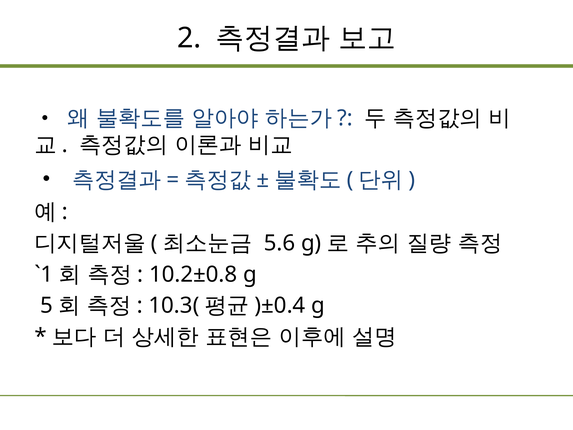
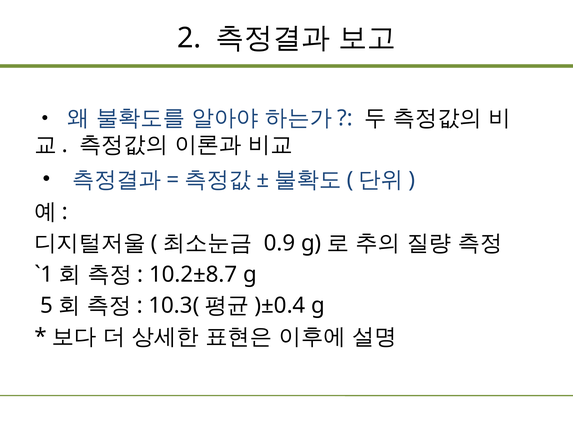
5.6: 5.6 -> 0.9 (280, 243)
10.2±0.8: 10.2±0.8 -> 10.2±8.7 (193, 274)
